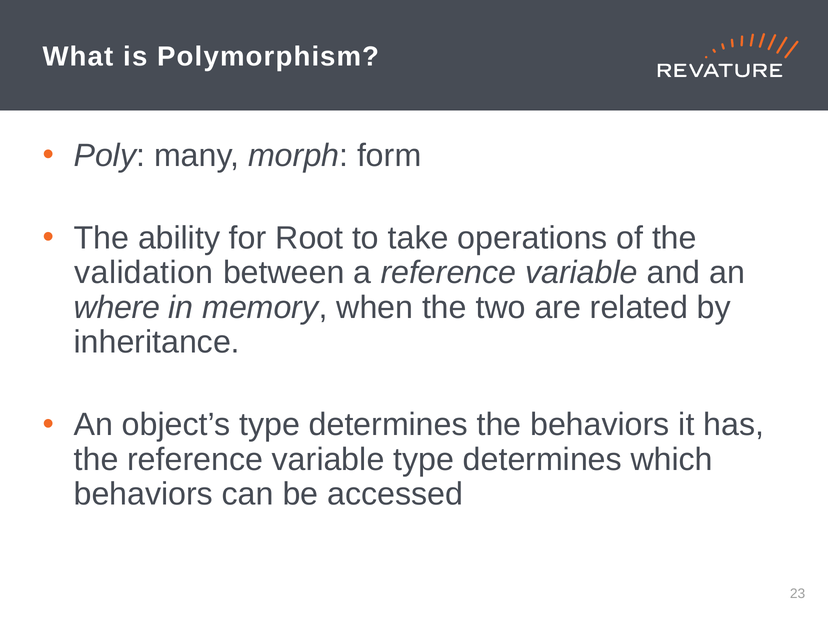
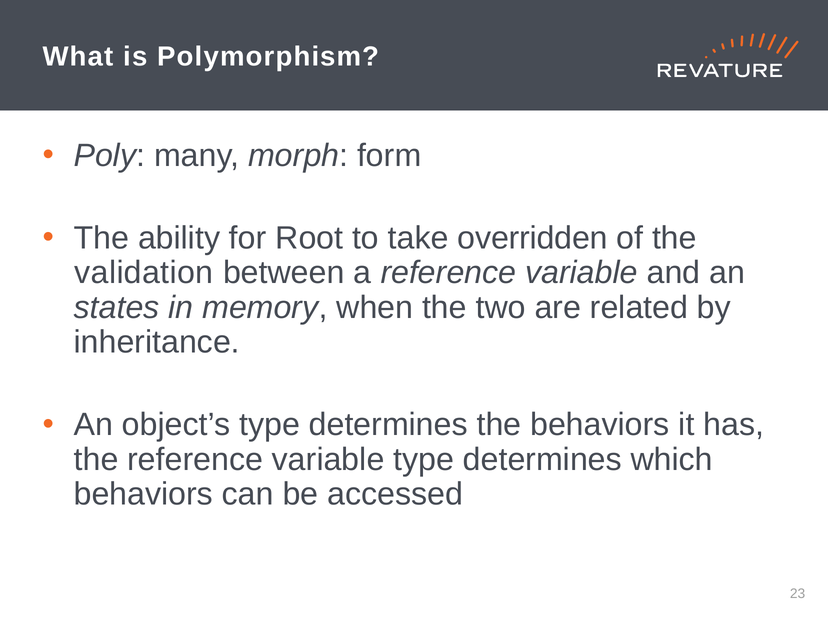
operations: operations -> overridden (533, 238)
where: where -> states (117, 308)
